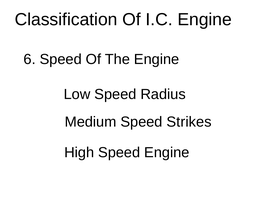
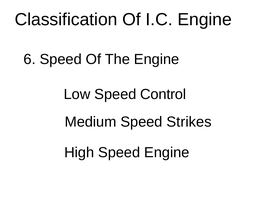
Radius: Radius -> Control (163, 94)
